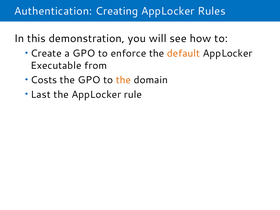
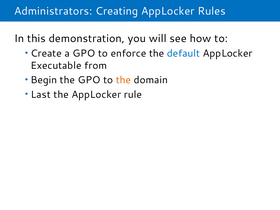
Authentication: Authentication -> Administrators (53, 11)
default colour: orange -> blue (183, 53)
Costs: Costs -> Begin (44, 80)
